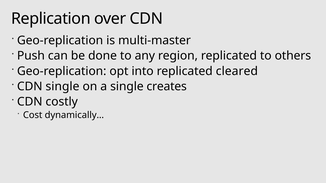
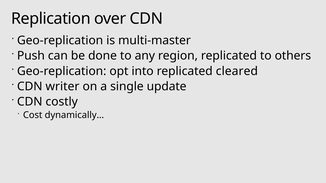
CDN single: single -> writer (62, 87)
creates: creates -> update (167, 87)
